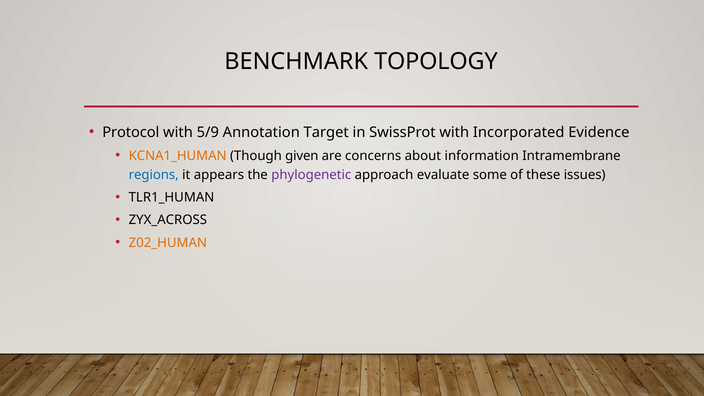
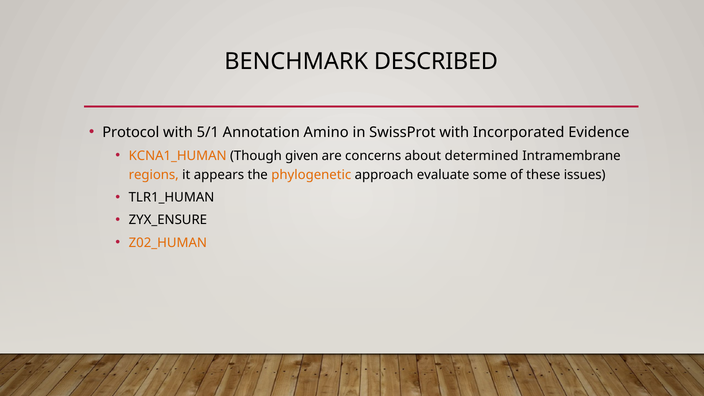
TOPOLOGY: TOPOLOGY -> DESCRIBED (436, 62)
5/9: 5/9 -> 5/1 (208, 132)
Target: Target -> Amino (326, 132)
information: information -> determined (482, 156)
regions colour: blue -> orange (154, 175)
phylogenetic colour: purple -> orange (311, 175)
ZYX_ACROSS: ZYX_ACROSS -> ZYX_ENSURE (168, 220)
